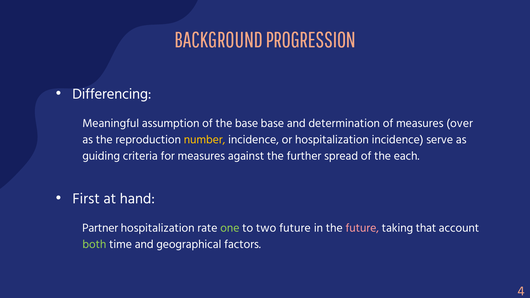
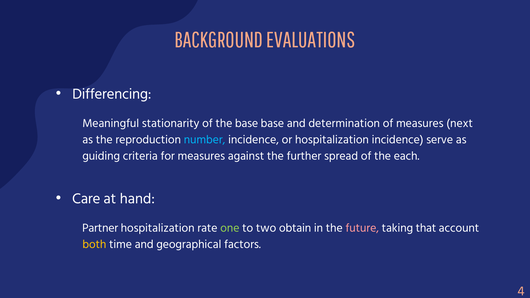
PROGRESSION: PROGRESSION -> EVALUATIONS (311, 40)
assumption: assumption -> stationarity (171, 123)
over: over -> next (460, 123)
number colour: yellow -> light blue (205, 140)
First: First -> Care (86, 199)
two future: future -> obtain (295, 228)
both colour: light green -> yellow (94, 244)
